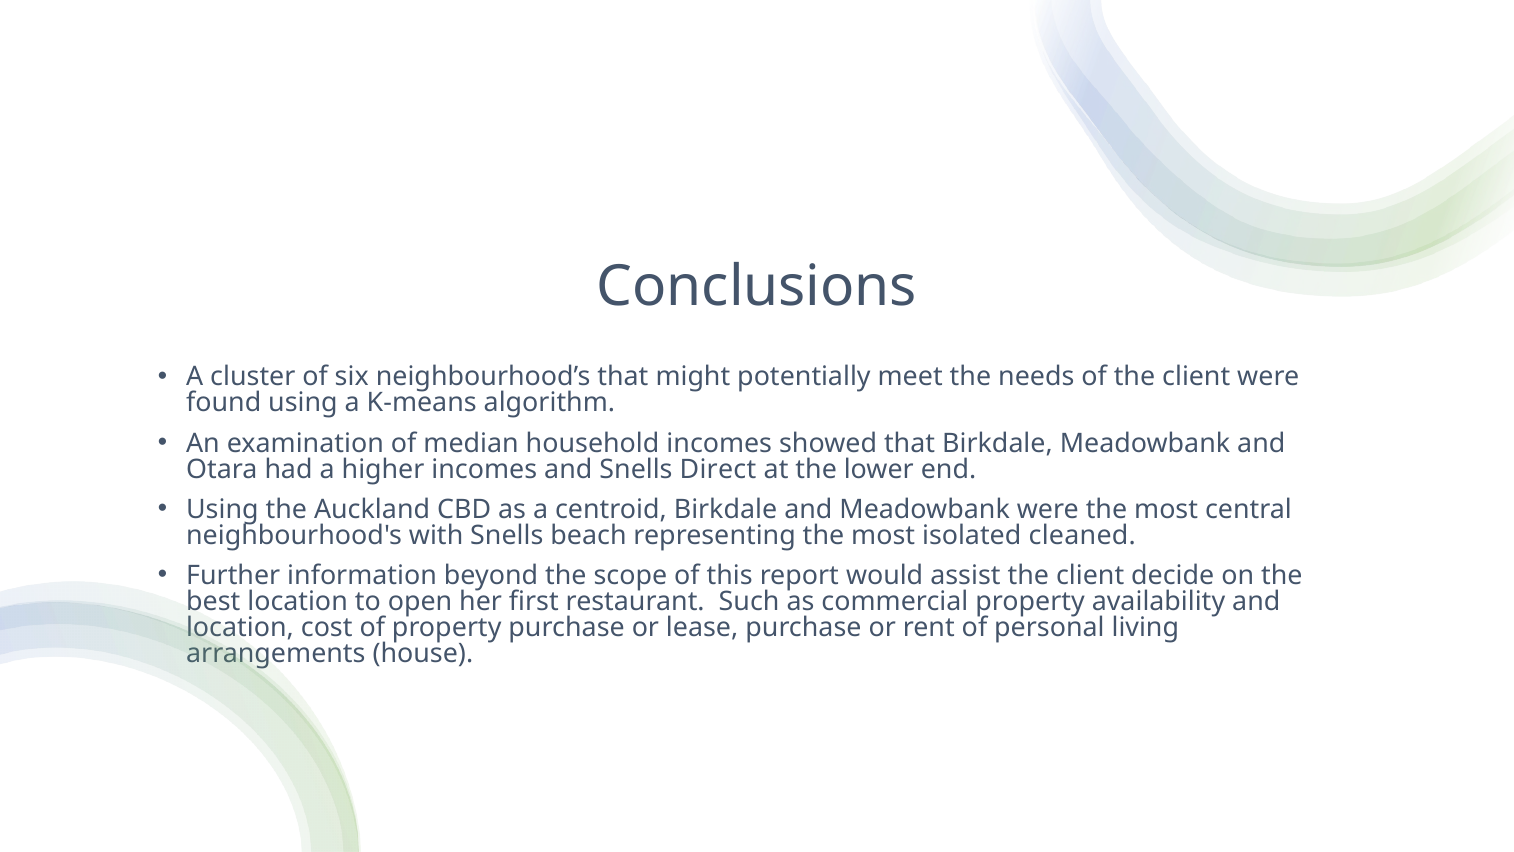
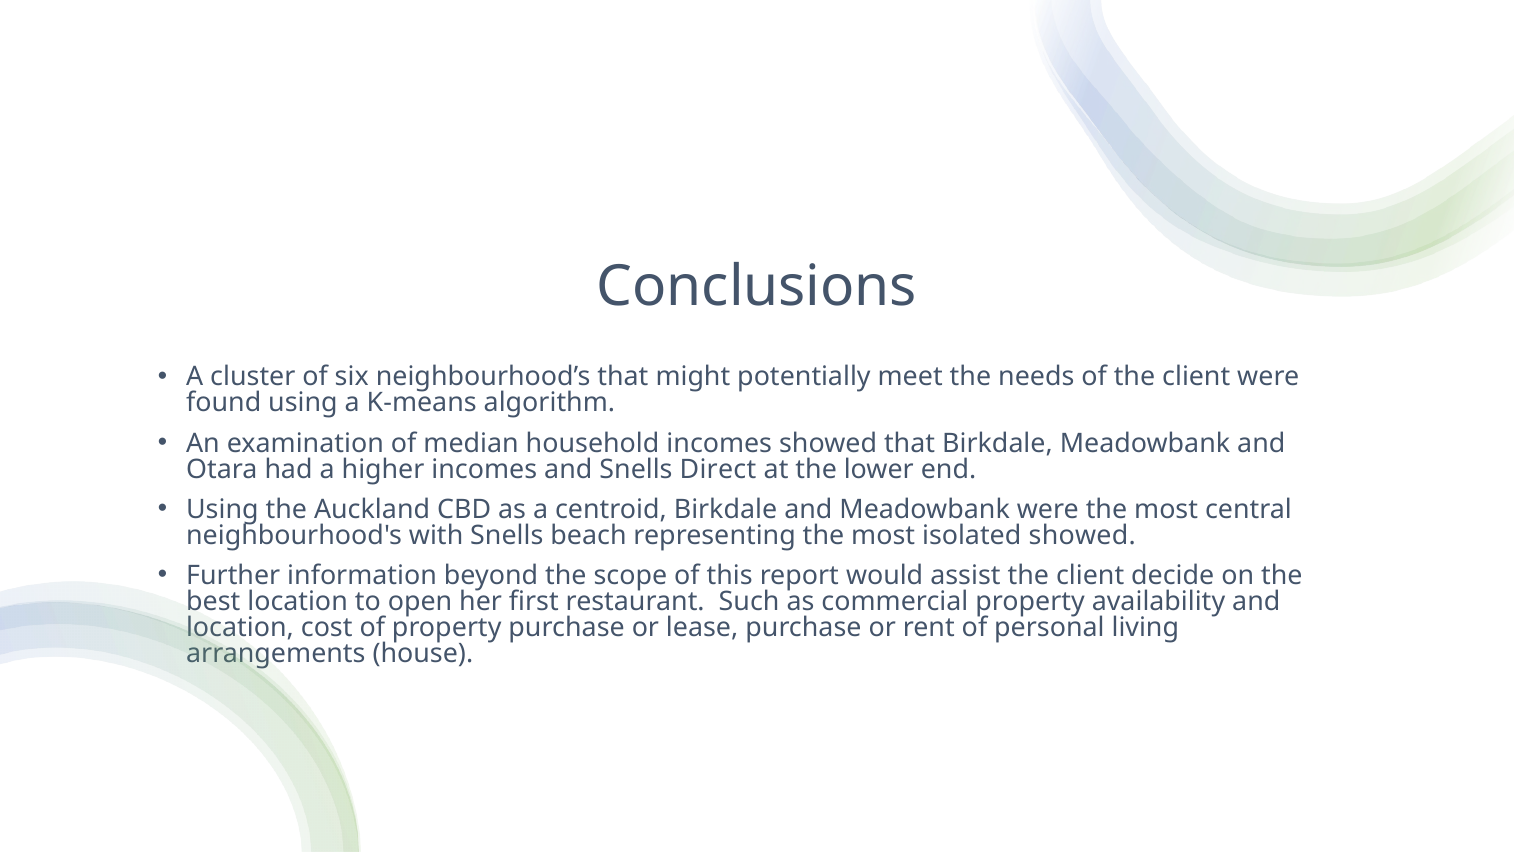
isolated cleaned: cleaned -> showed (1082, 535)
